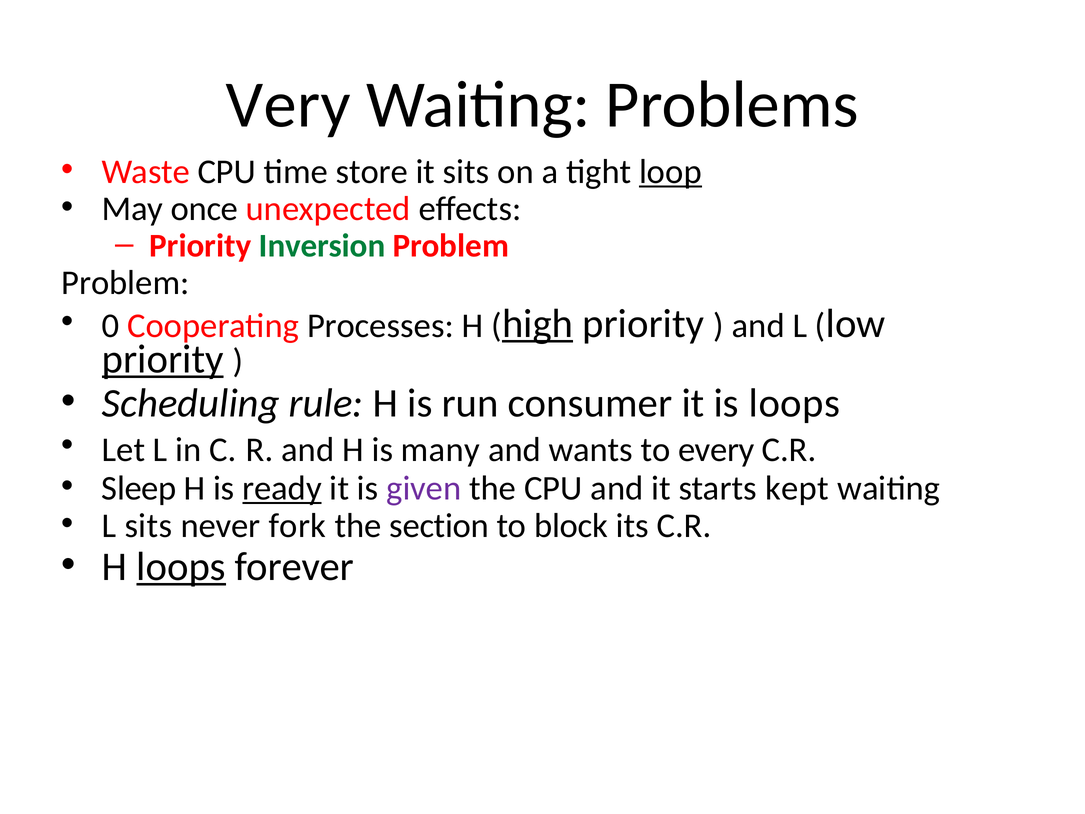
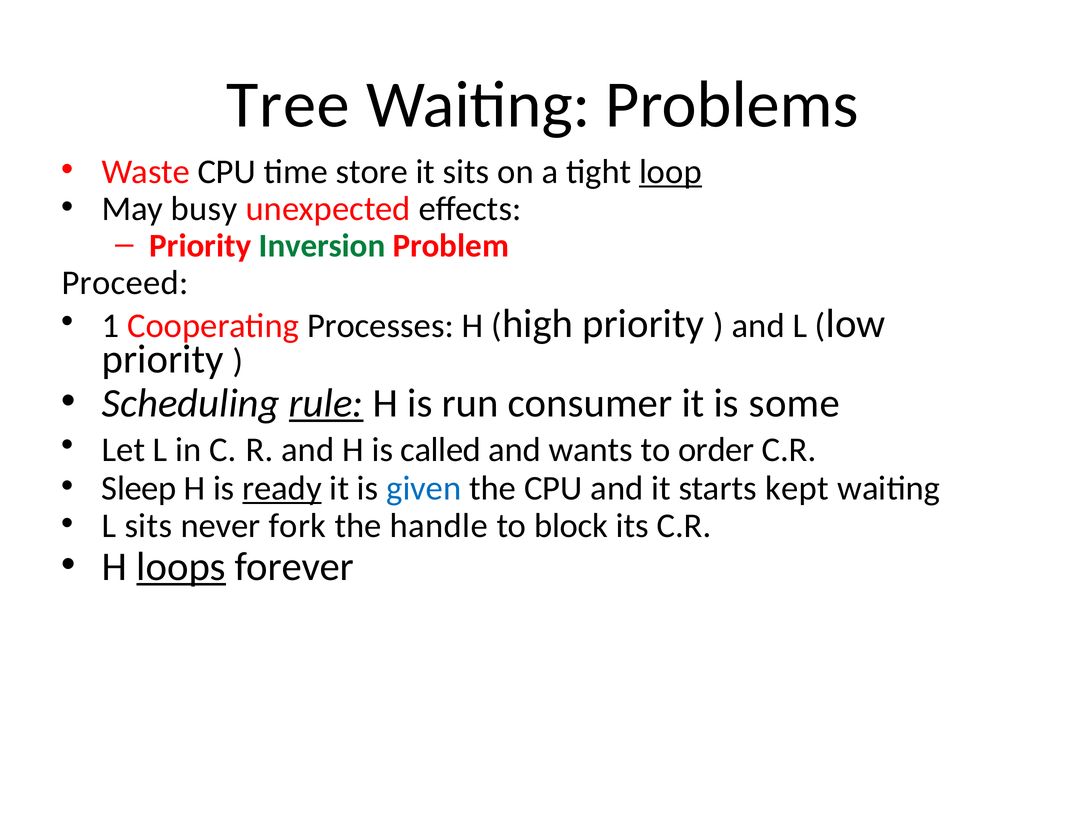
Very: Very -> Tree (288, 105)
once: once -> busy (204, 209)
Problem: Problem -> Proceed (125, 283)
0: 0 -> 1 (111, 326)
high underline: present -> none (538, 324)
priority underline: present -> none (163, 359)
rule underline: none -> present (326, 403)
is loops: loops -> some (794, 403)
many: many -> called (441, 450)
every: every -> order (716, 450)
given colour: purple -> blue (424, 488)
section: section -> handle (439, 525)
